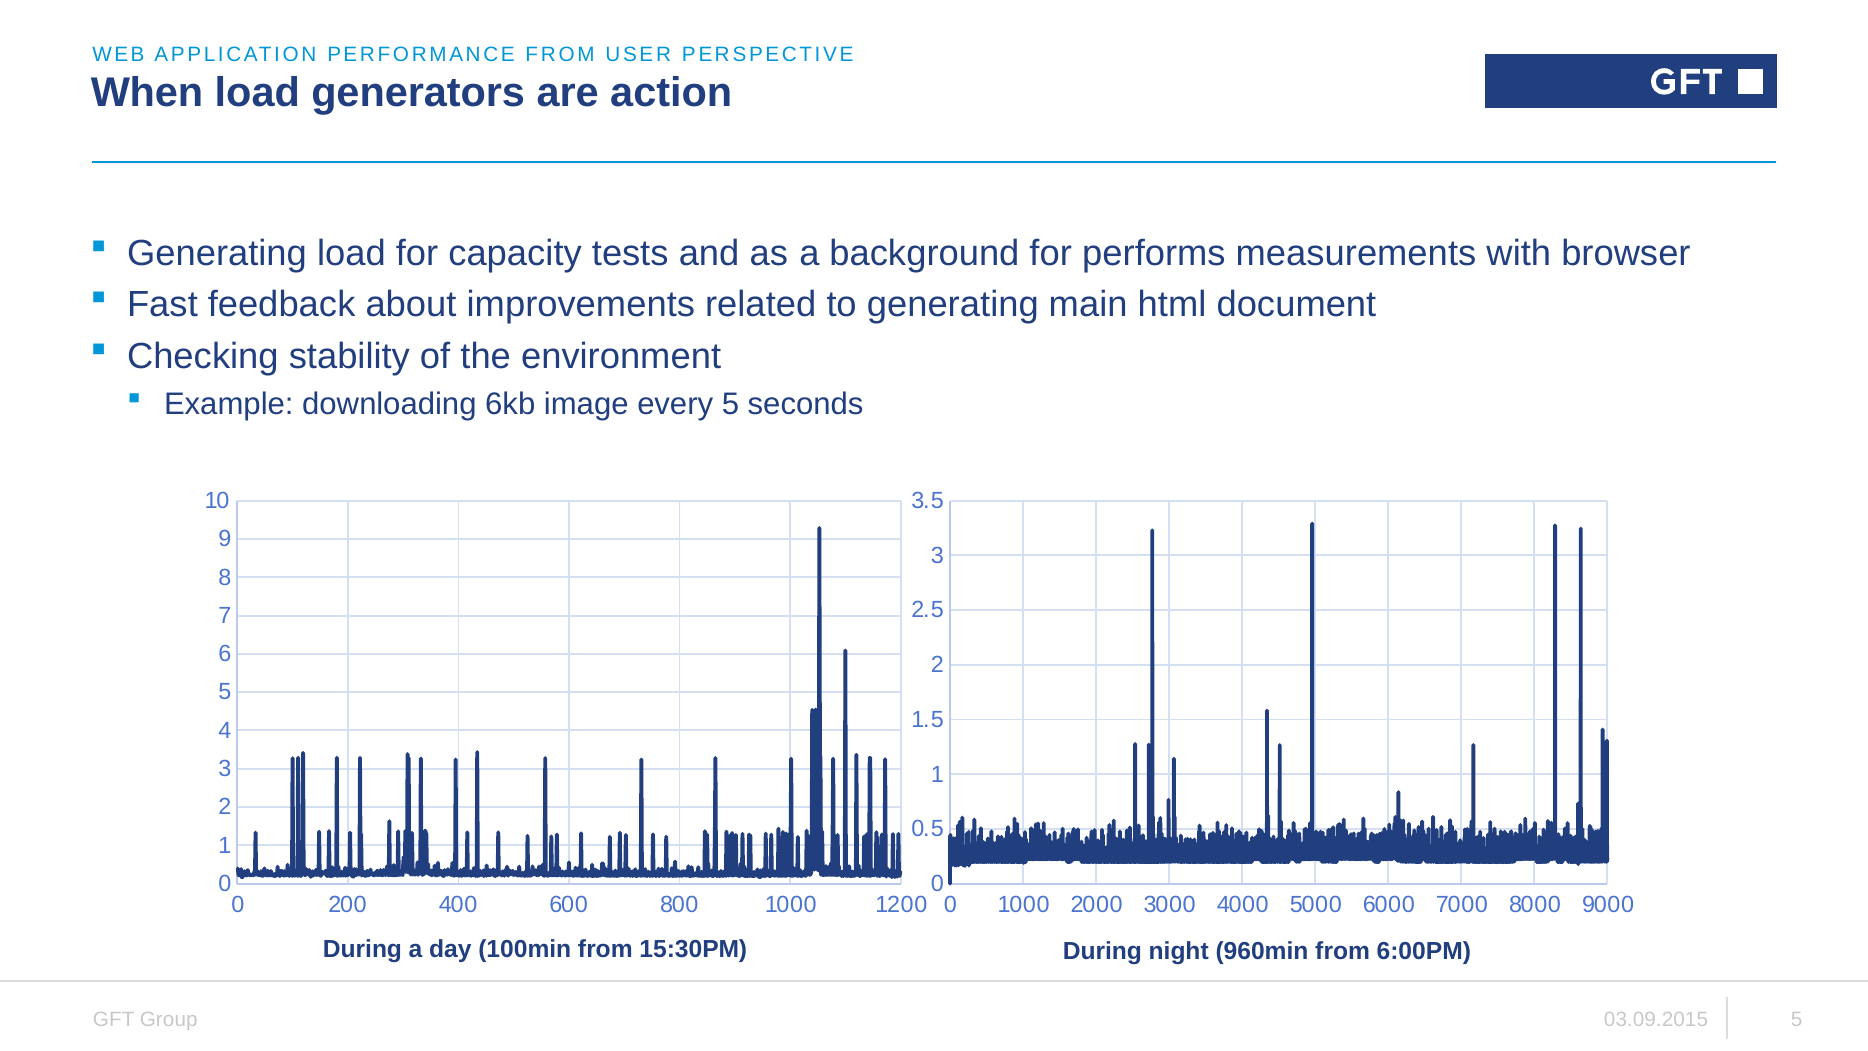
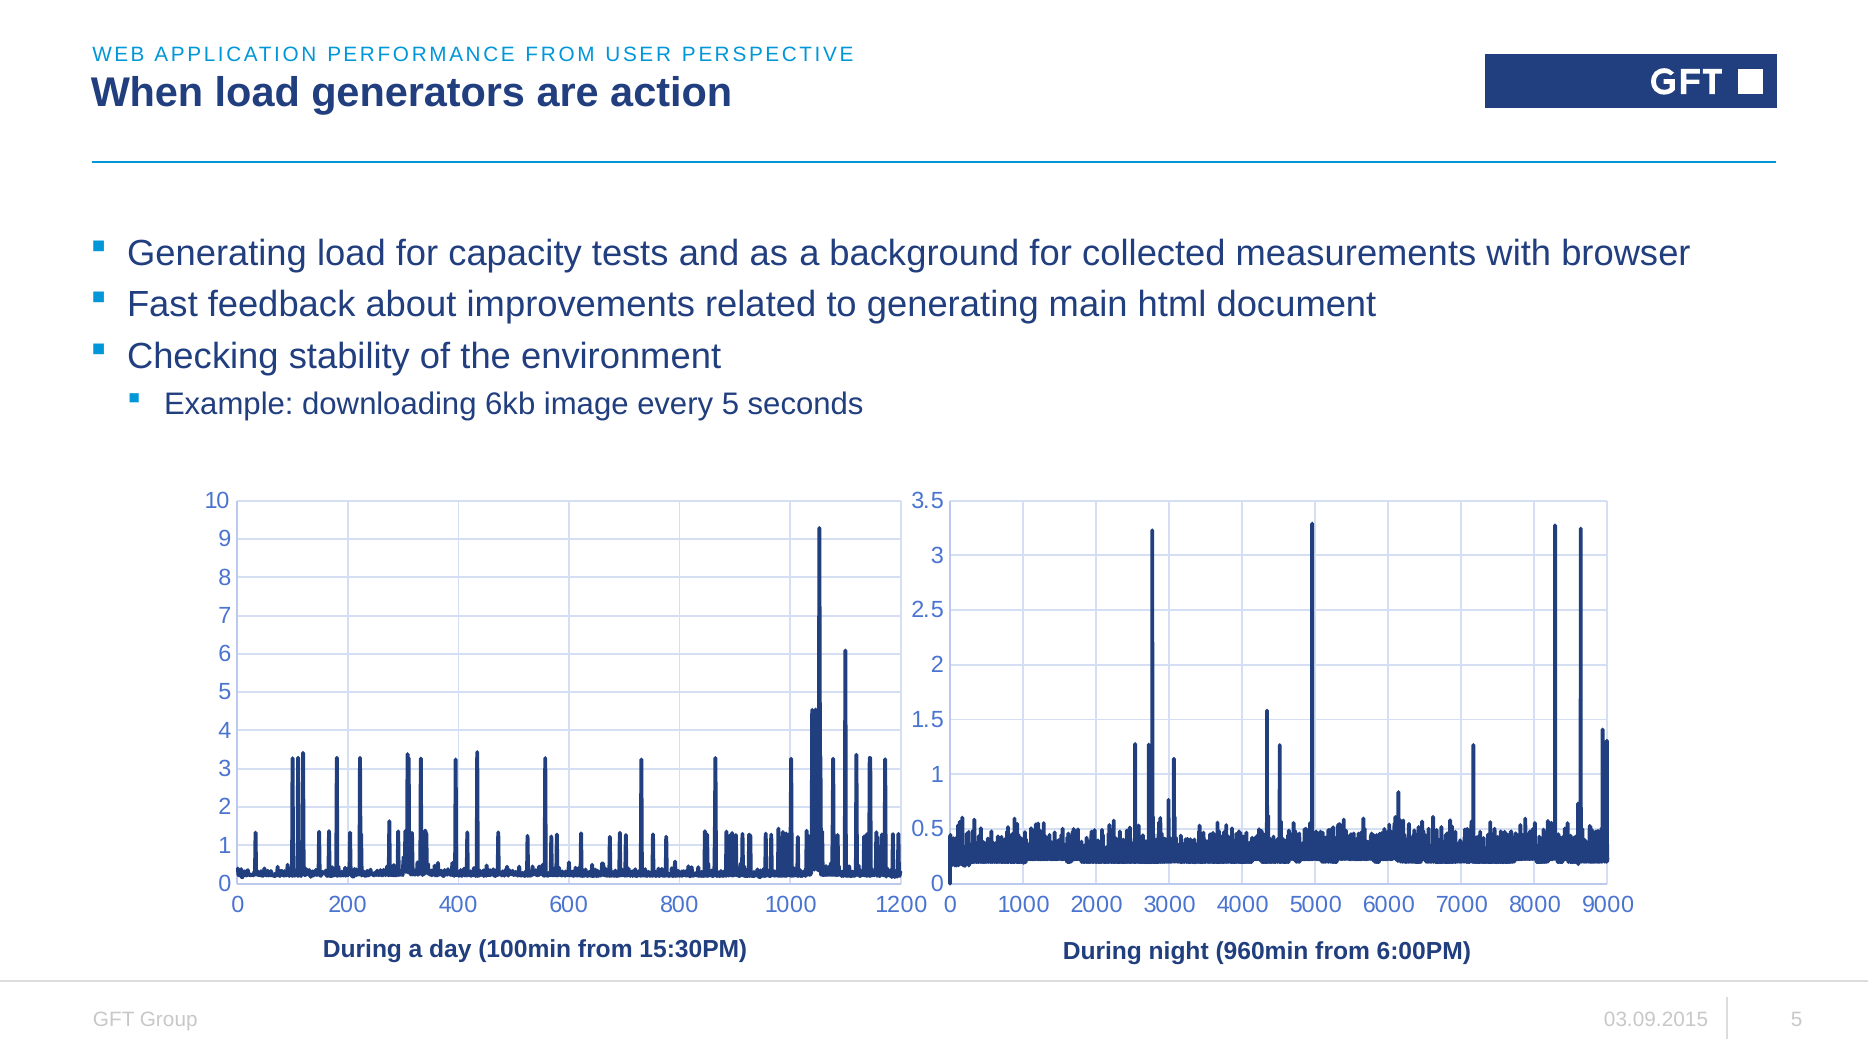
performs: performs -> collected (1154, 253)
